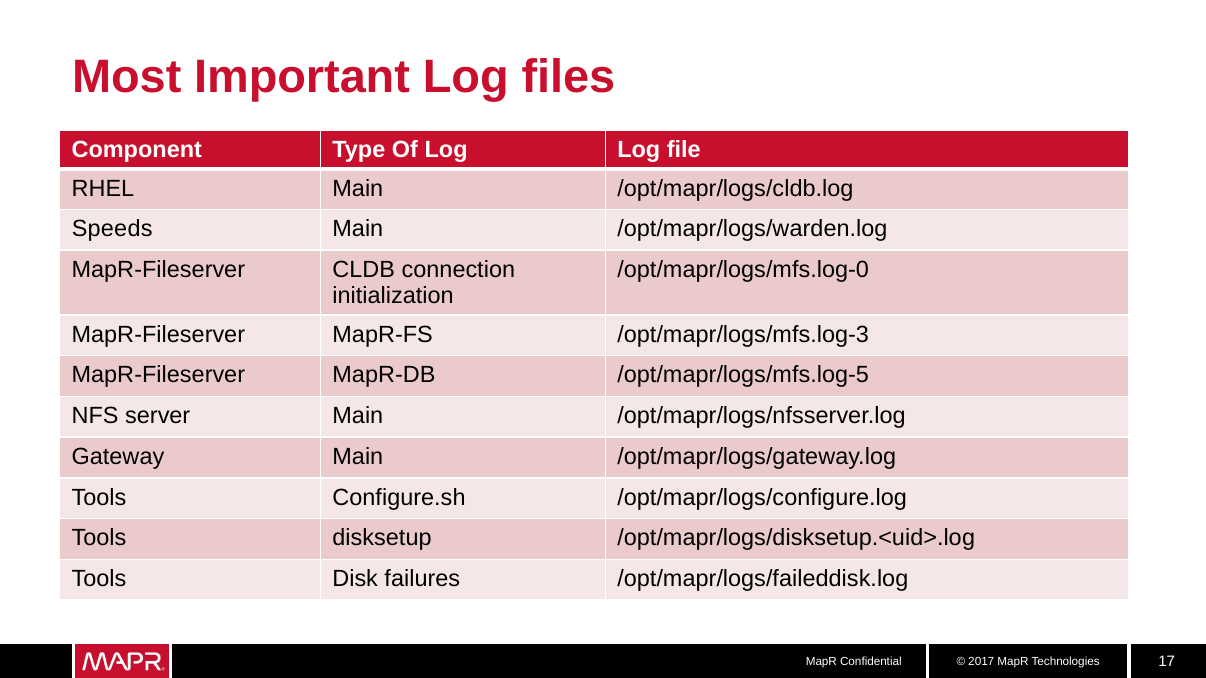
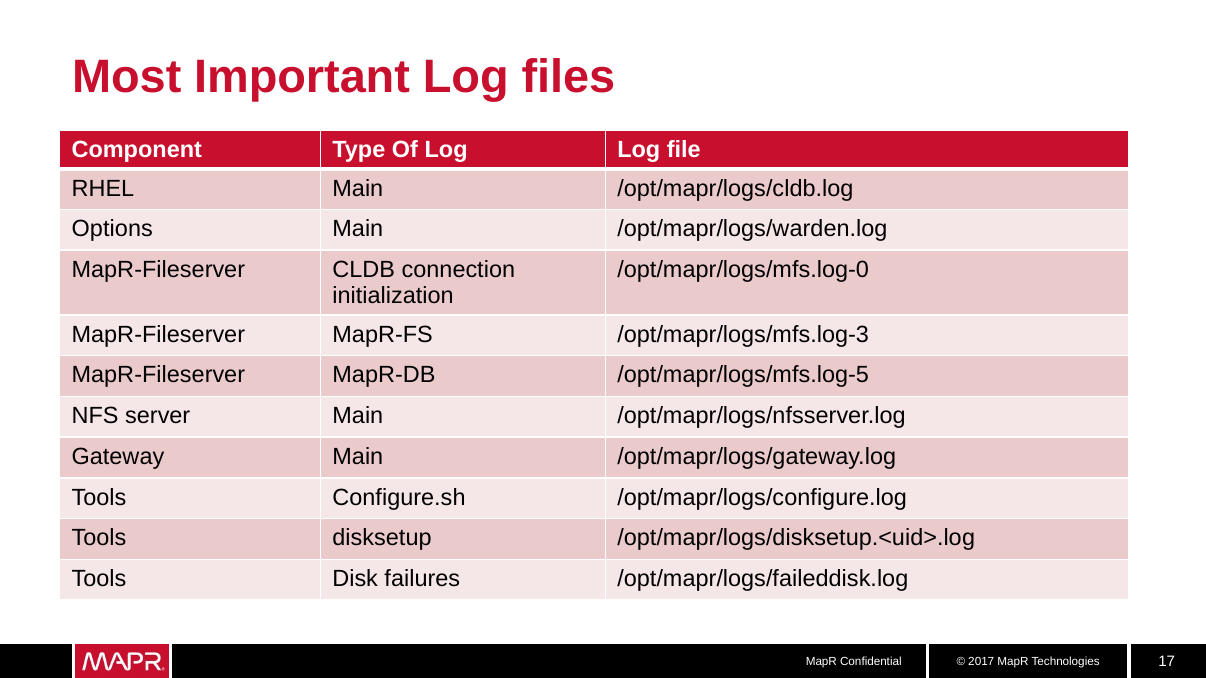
Speeds: Speeds -> Options (112, 229)
